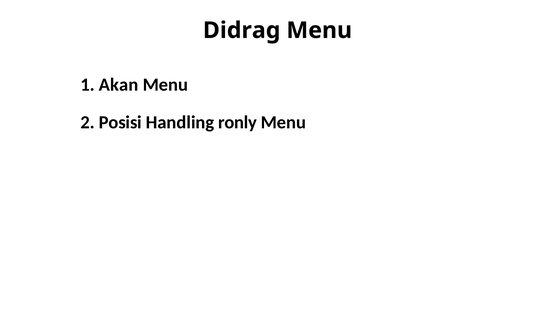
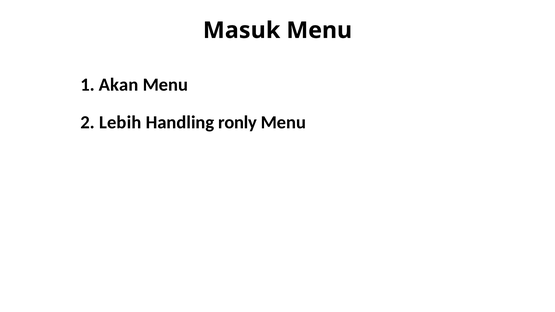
Didrag: Didrag -> Masuk (242, 30)
Posisi: Posisi -> Lebih (120, 123)
